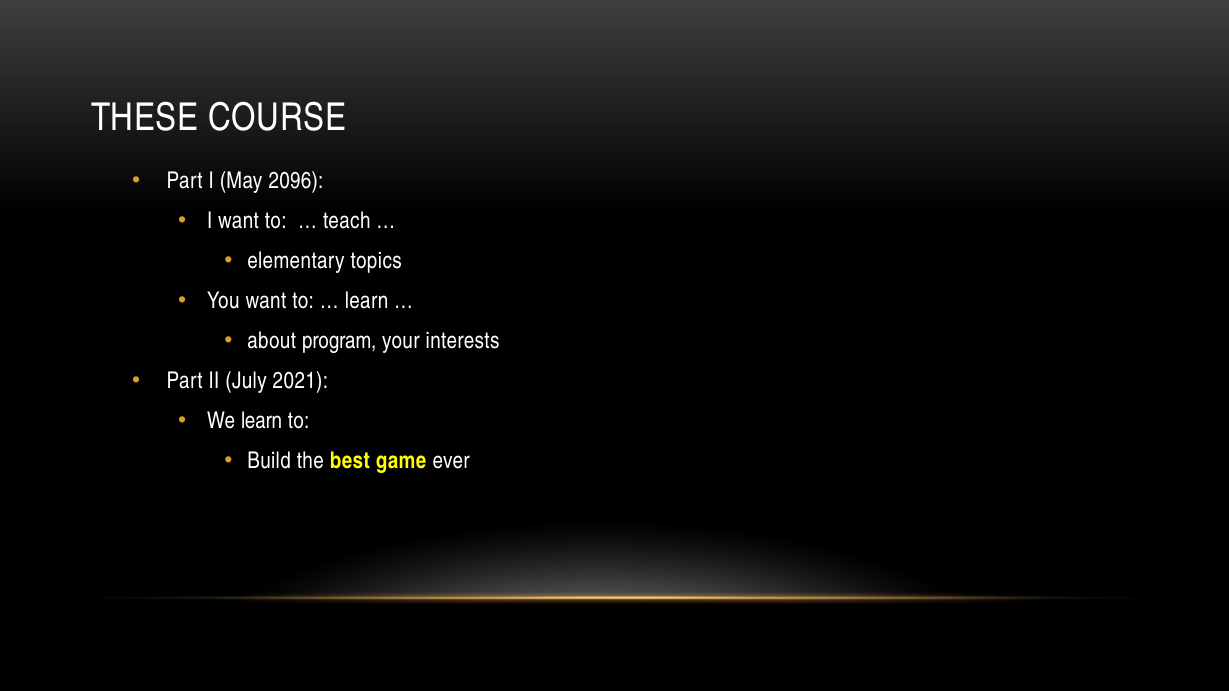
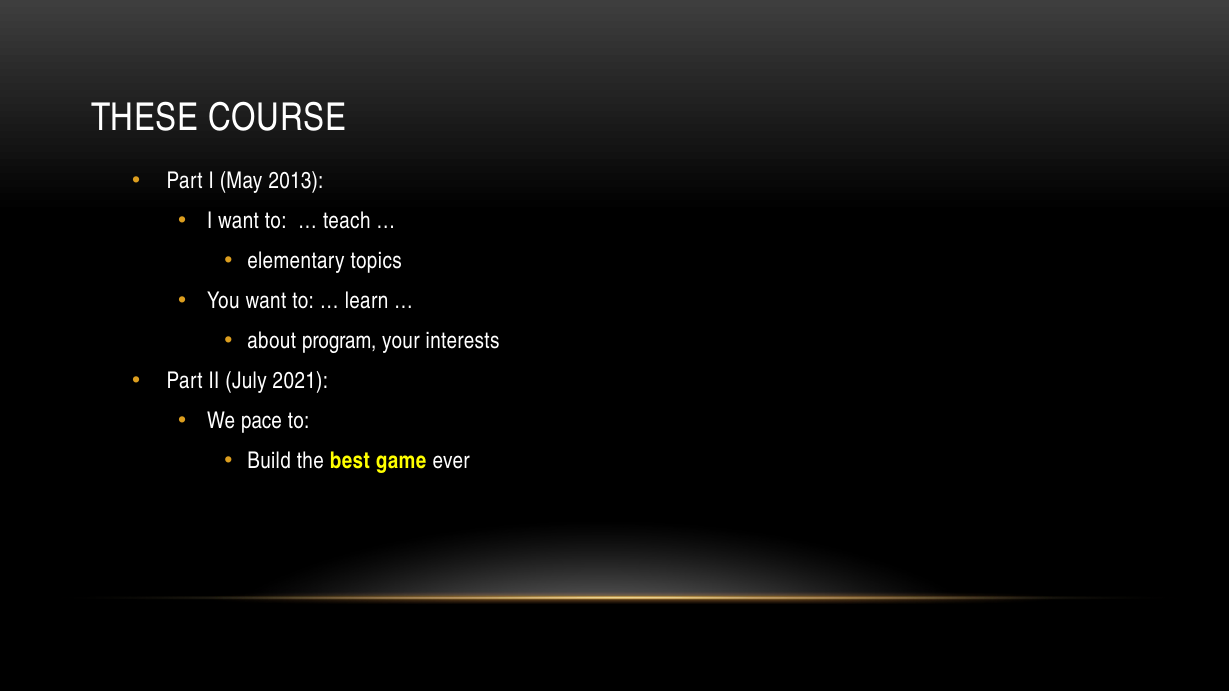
2096: 2096 -> 2013 (296, 181)
We learn: learn -> pace (261, 421)
